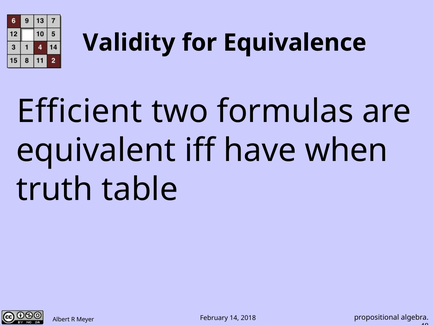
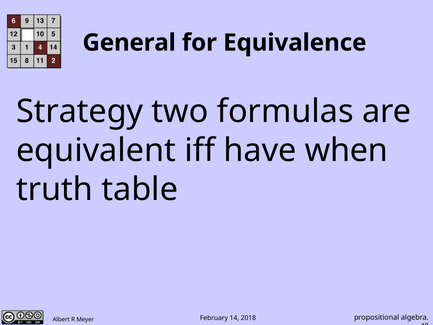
Validity: Validity -> General (129, 43)
Efficient: Efficient -> Strategy (80, 111)
